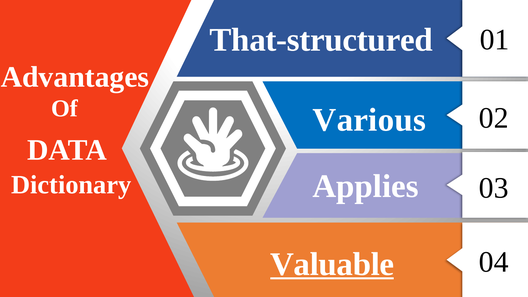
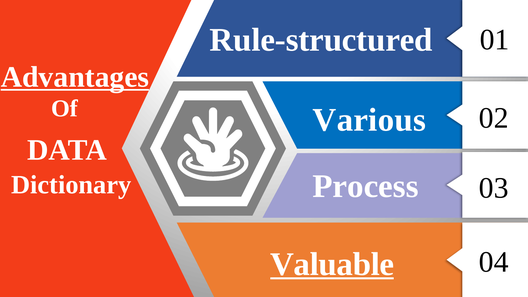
That-structured: That-structured -> Rule-structured (321, 40)
Advantages underline: none -> present (75, 77)
Applies: Applies -> Process (366, 186)
